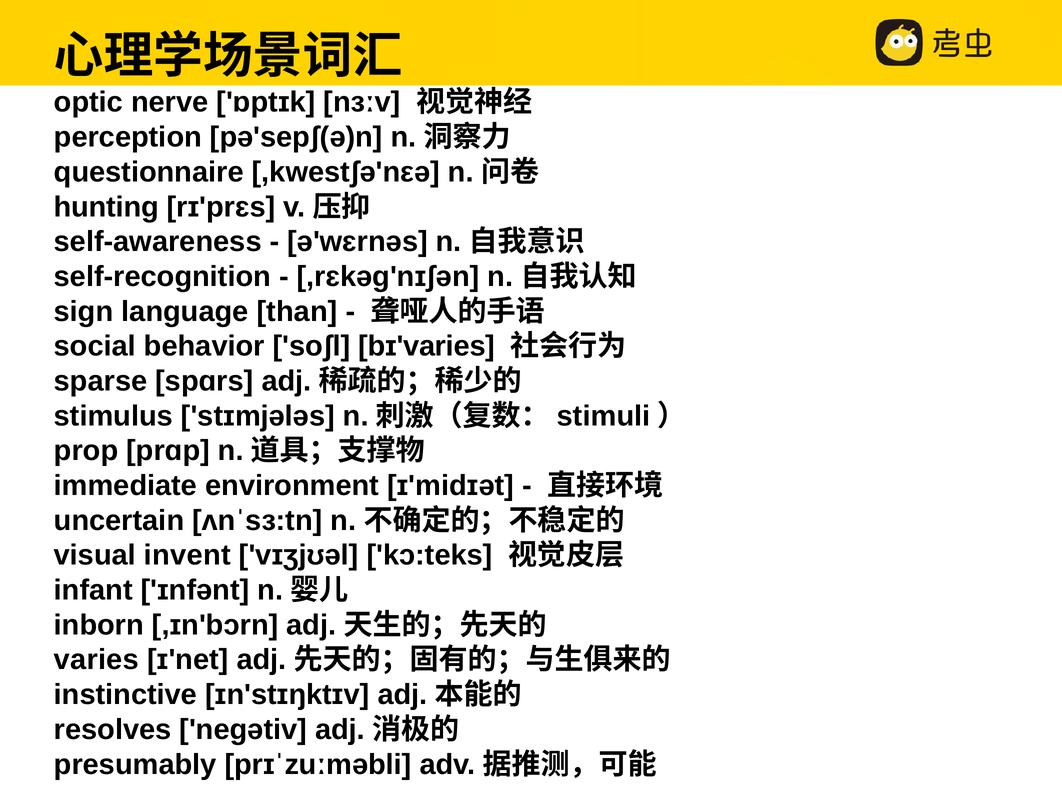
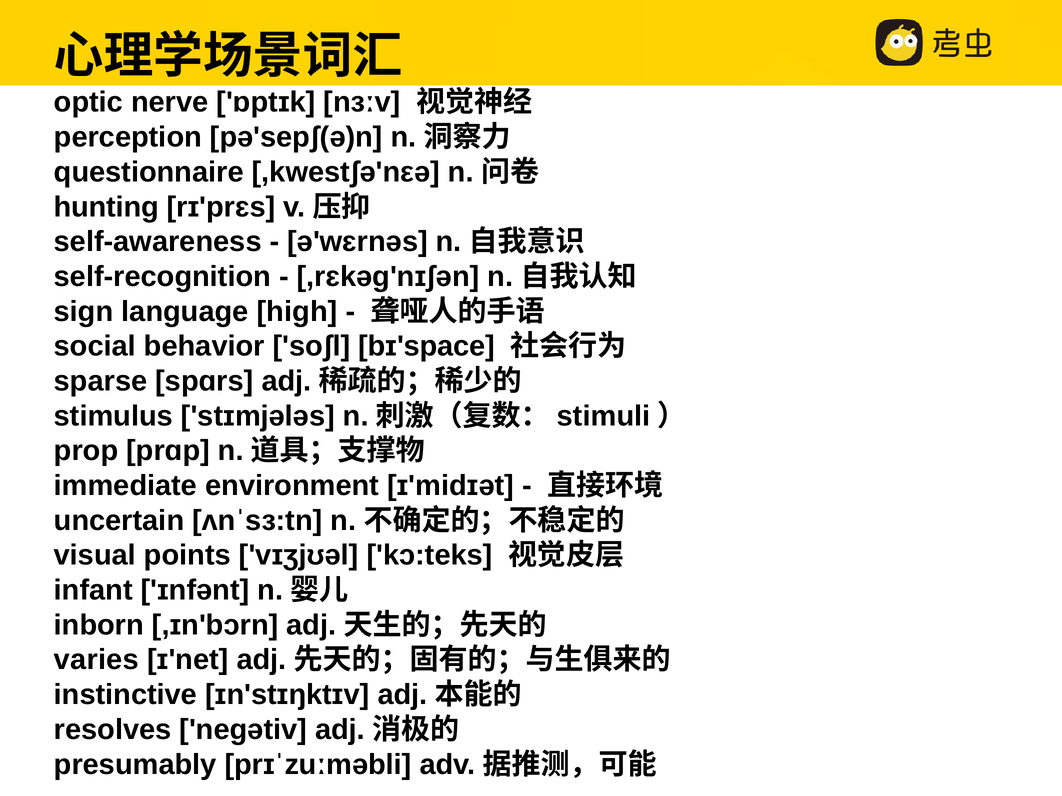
than: than -> high (297, 312)
bɪ'varies: bɪ'varies -> bɪ'space (427, 347)
invent: invent -> points (187, 556)
